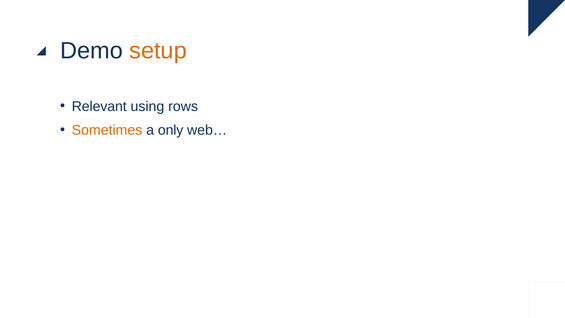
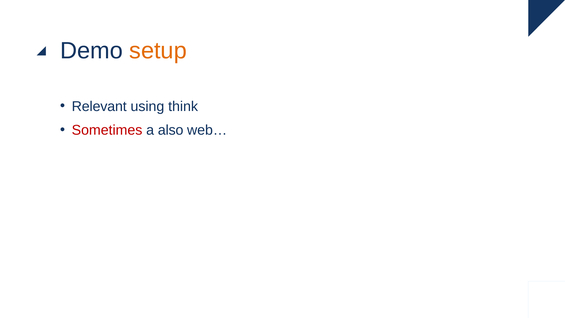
rows: rows -> think (183, 106)
Sometimes colour: orange -> red (107, 130)
only: only -> also (171, 130)
